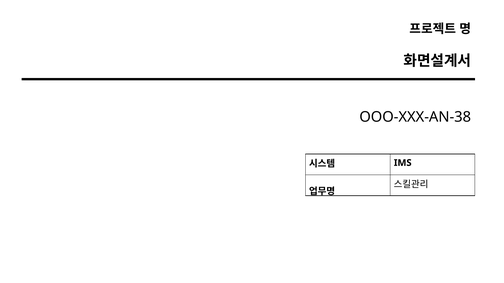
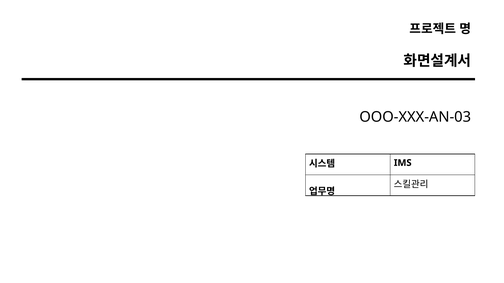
OOO-XXX-AN-38: OOO-XXX-AN-38 -> OOO-XXX-AN-03 (415, 117)
